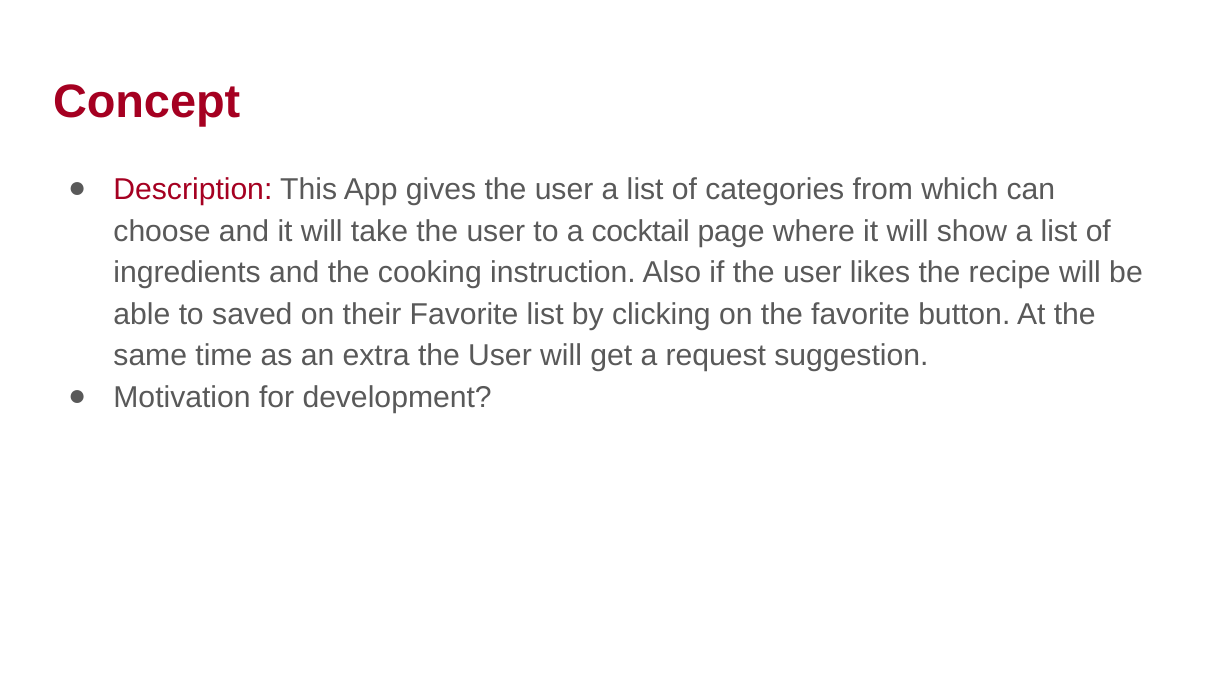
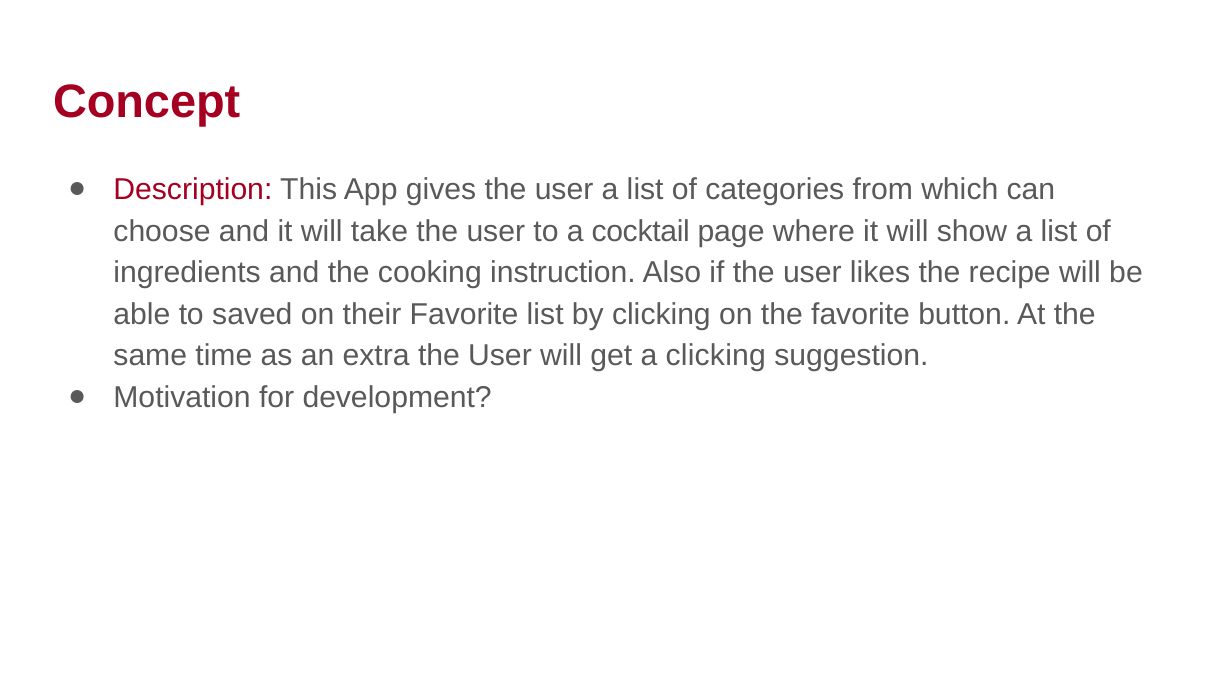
a request: request -> clicking (716, 356)
